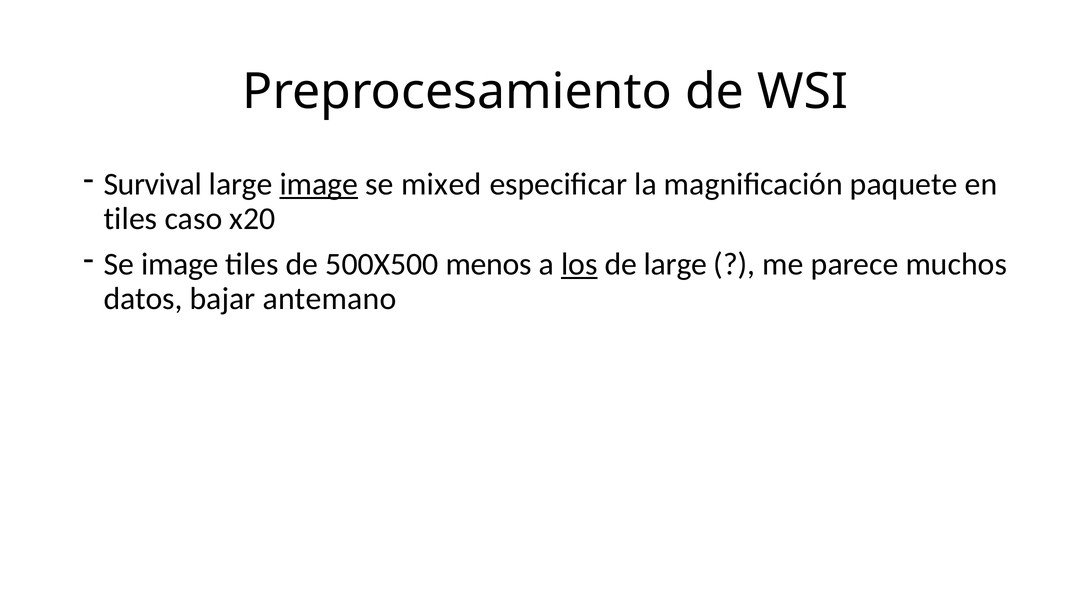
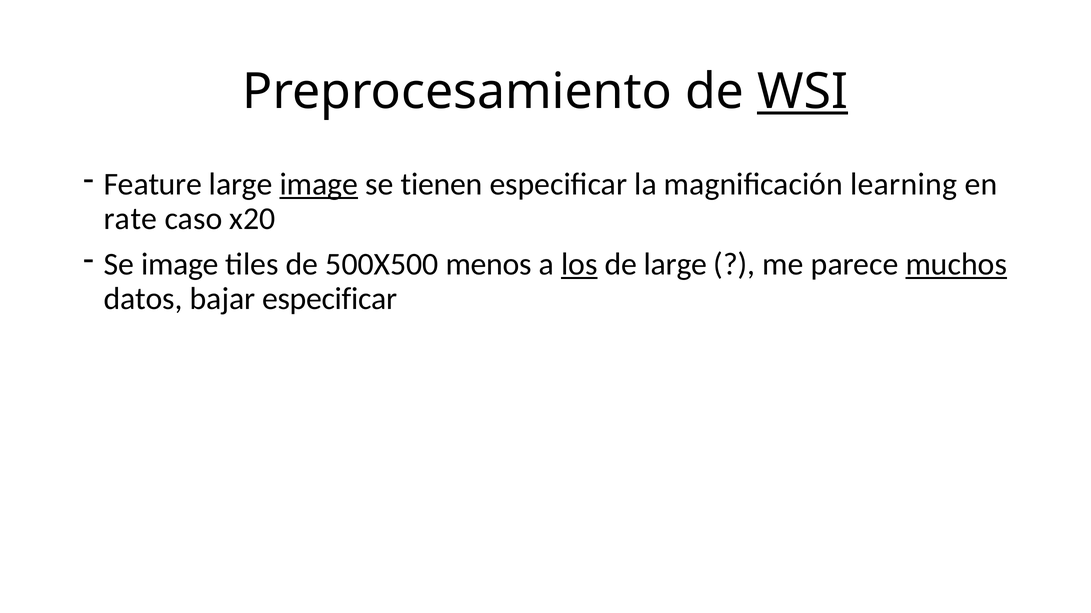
WSI underline: none -> present (803, 92)
Survival: Survival -> Feature (153, 184)
mixed: mixed -> tienen (442, 184)
paquete: paquete -> learning (904, 184)
tiles: tiles -> rate (130, 219)
muchos underline: none -> present (956, 265)
bajar antemano: antemano -> especificar (330, 299)
